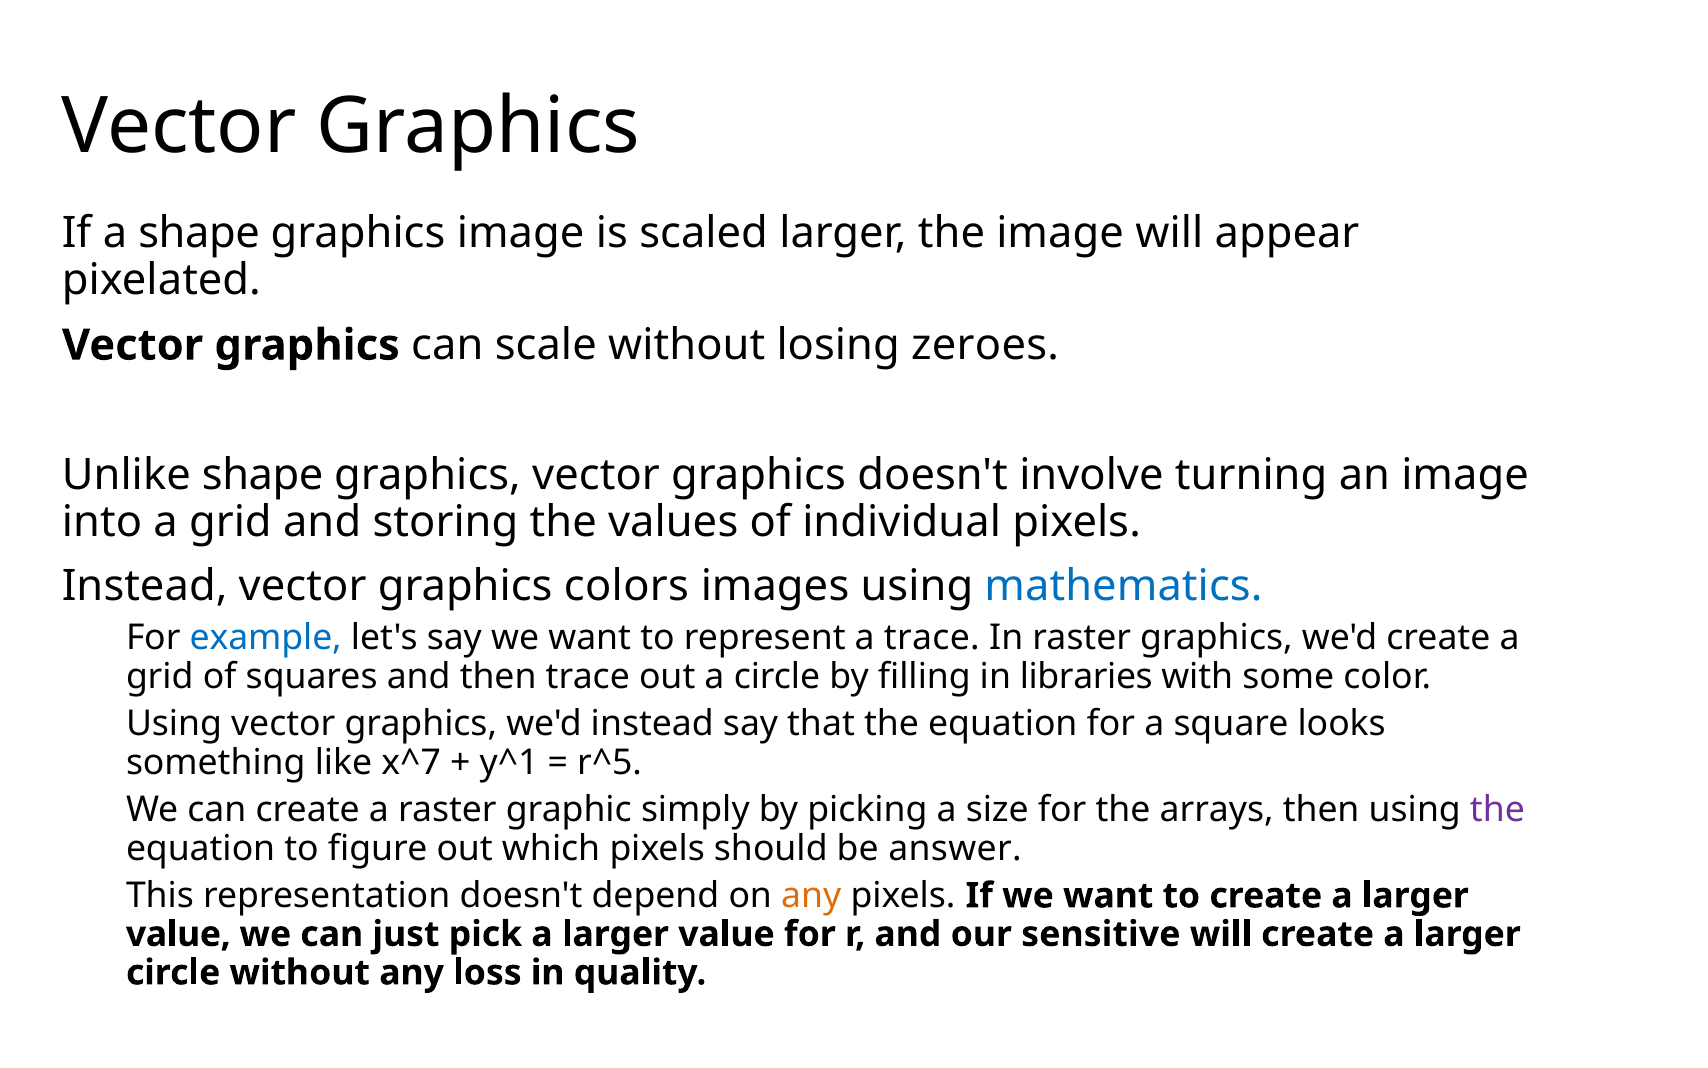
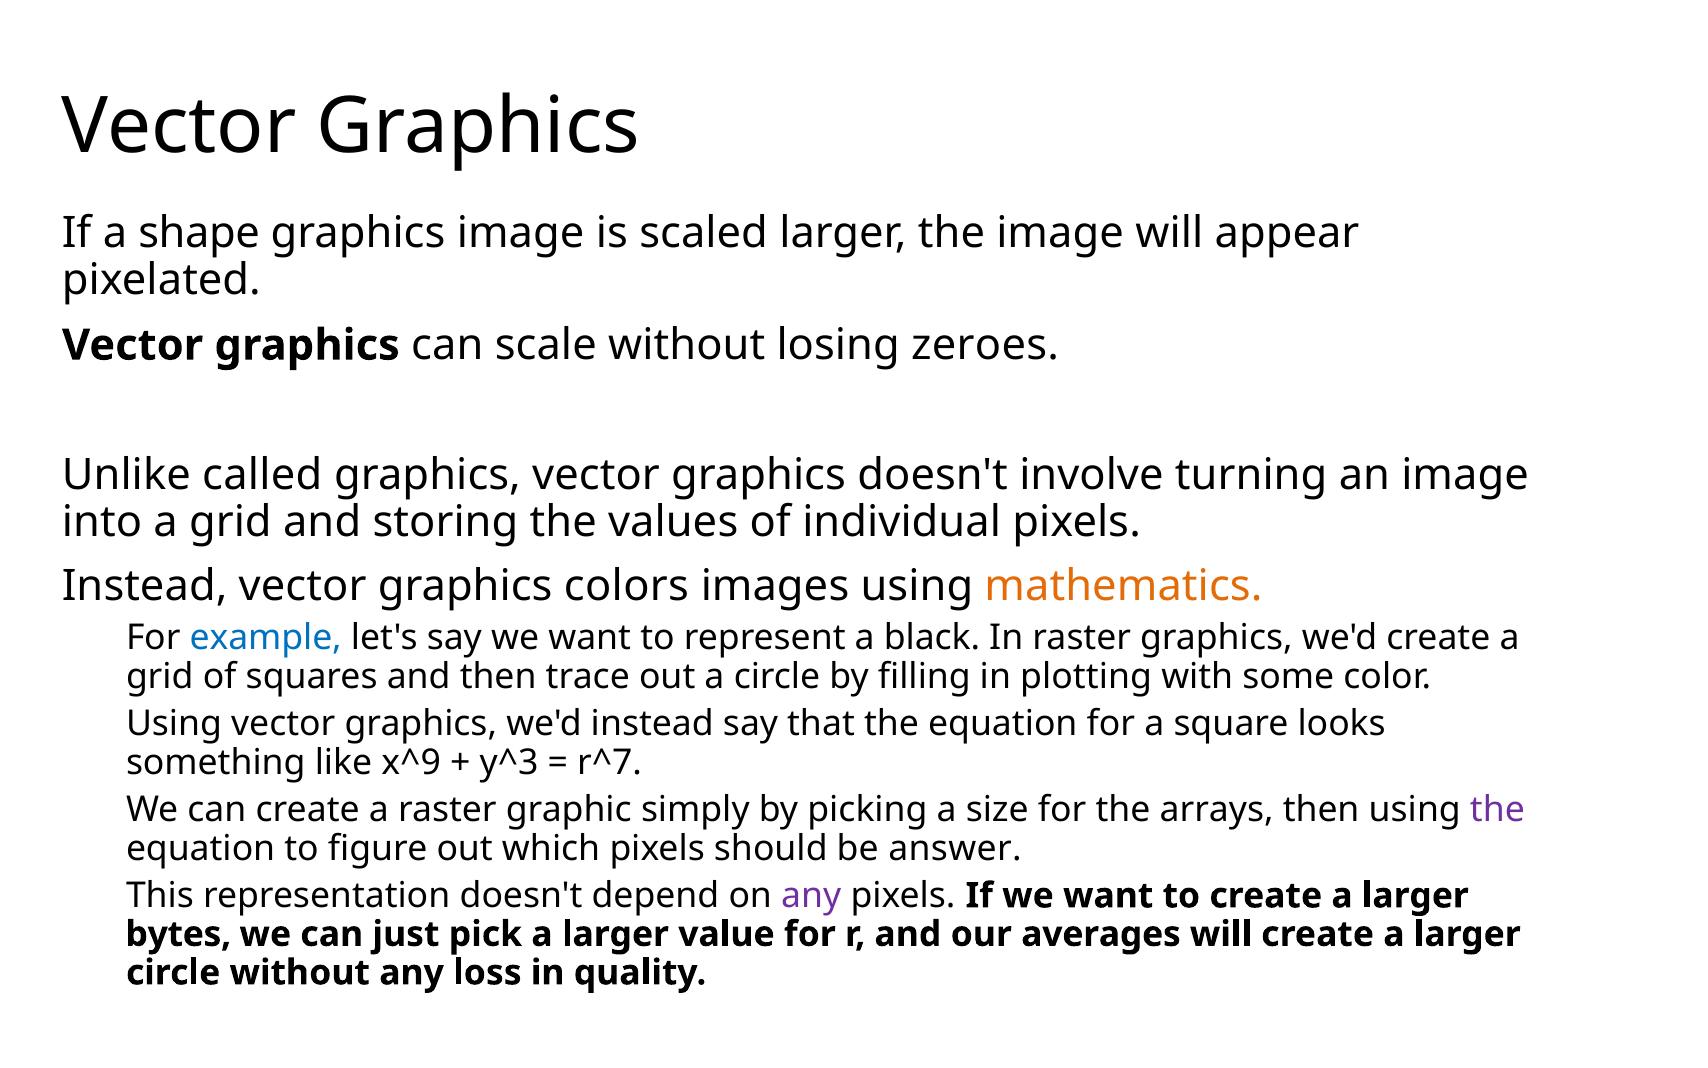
Unlike shape: shape -> called (262, 475)
mathematics colour: blue -> orange (1123, 586)
a trace: trace -> black (932, 638)
libraries: libraries -> plotting (1086, 676)
x^7: x^7 -> x^9 (411, 762)
y^1: y^1 -> y^3 (509, 762)
r^5: r^5 -> r^7 (610, 762)
any colour: orange -> purple (811, 895)
value: value -> bytes (178, 934)
sensitive: sensitive -> averages (1101, 934)
